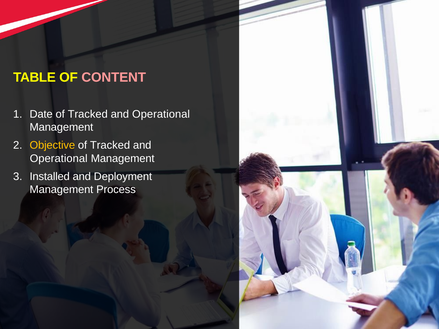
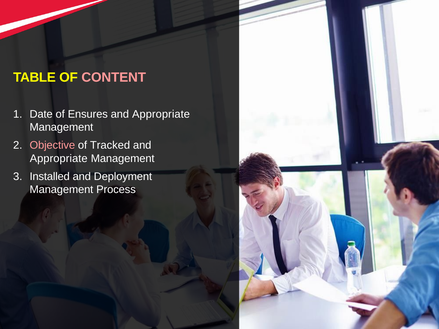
Tracked: Tracked -> Ensures (88, 114)
Operational: Operational -> Appropriate (161, 114)
Objective colour: yellow -> pink (52, 145)
Operational: Operational -> Appropriate (59, 159)
